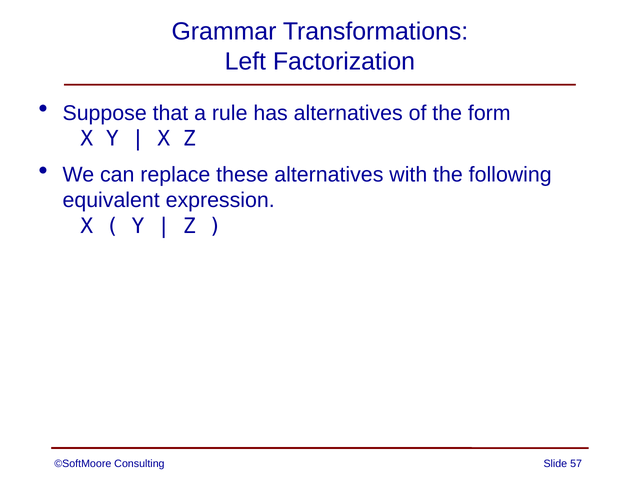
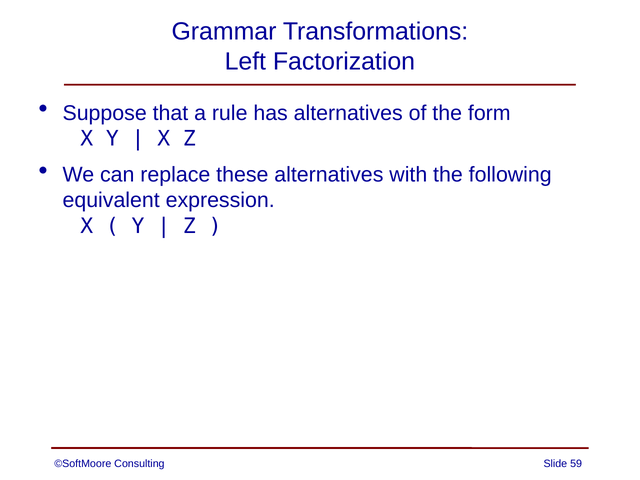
57: 57 -> 59 (576, 464)
